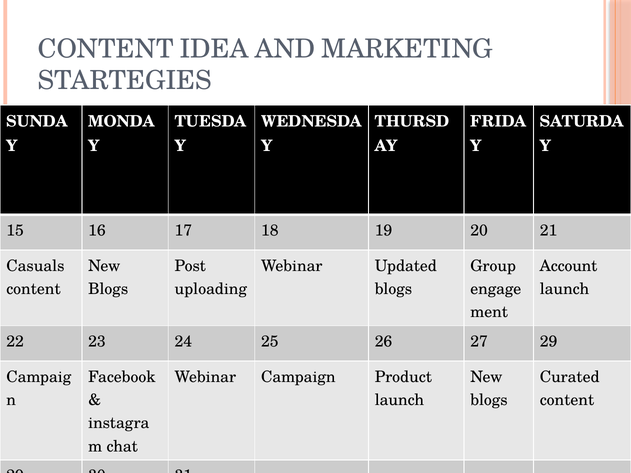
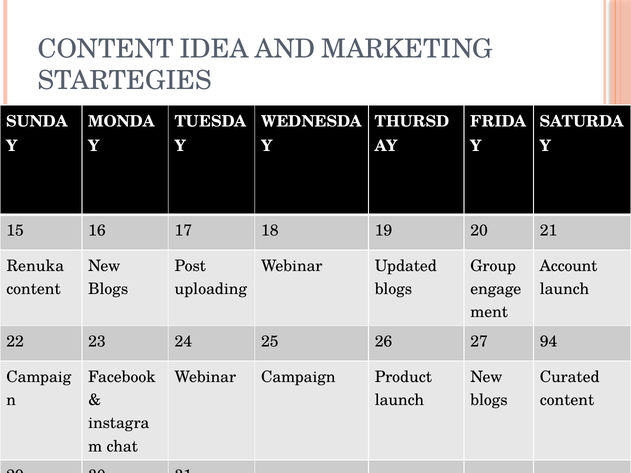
Casuals: Casuals -> Renuka (35, 266)
27 29: 29 -> 94 (549, 342)
